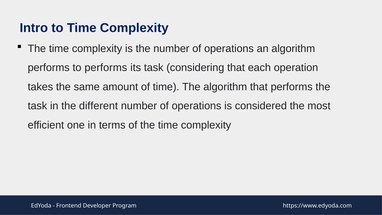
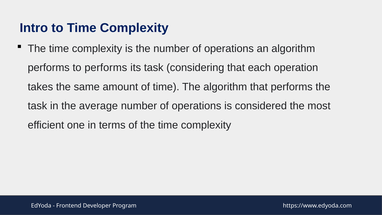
different: different -> average (98, 106)
